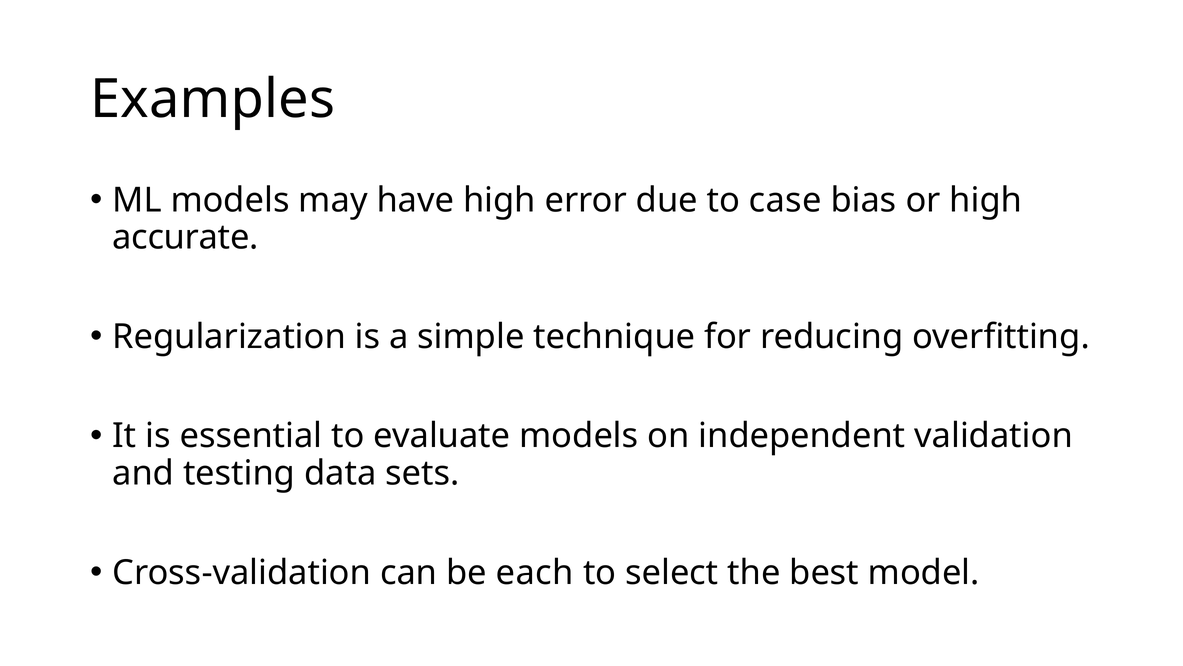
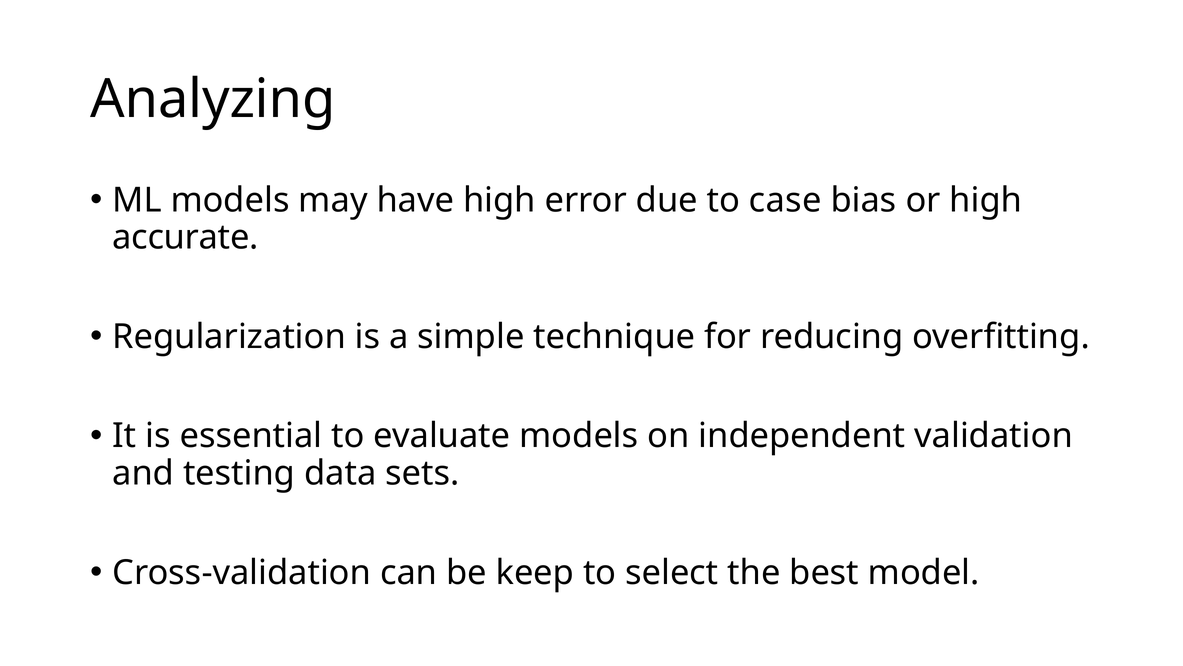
Examples: Examples -> Analyzing (213, 99)
each: each -> keep (535, 572)
